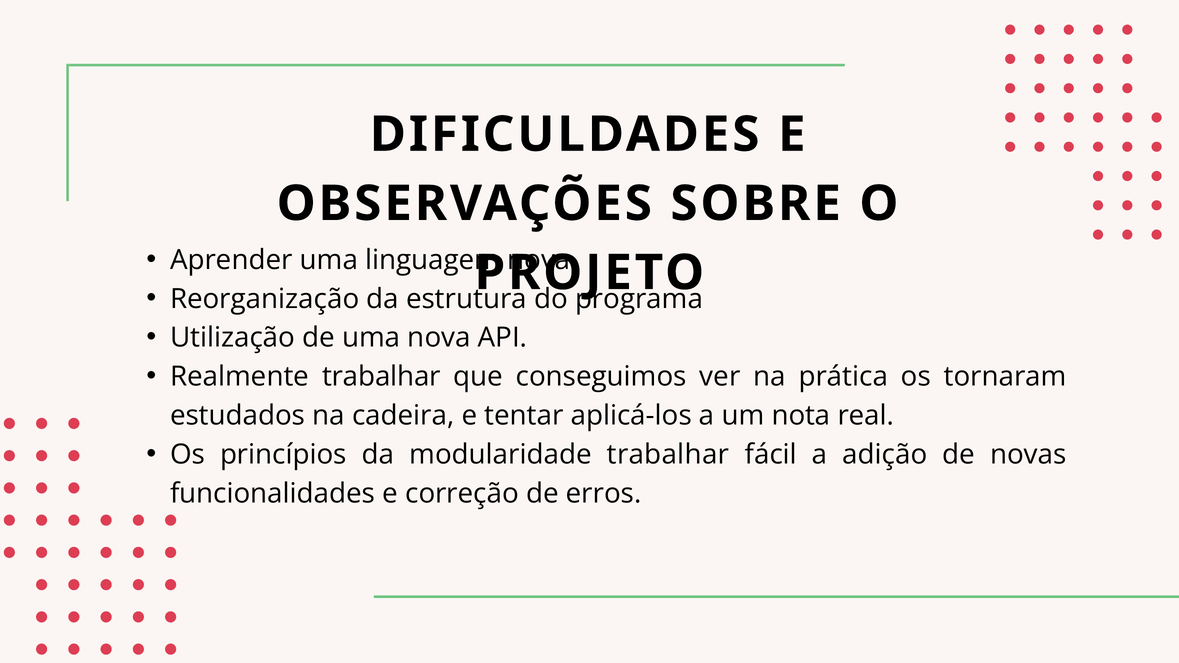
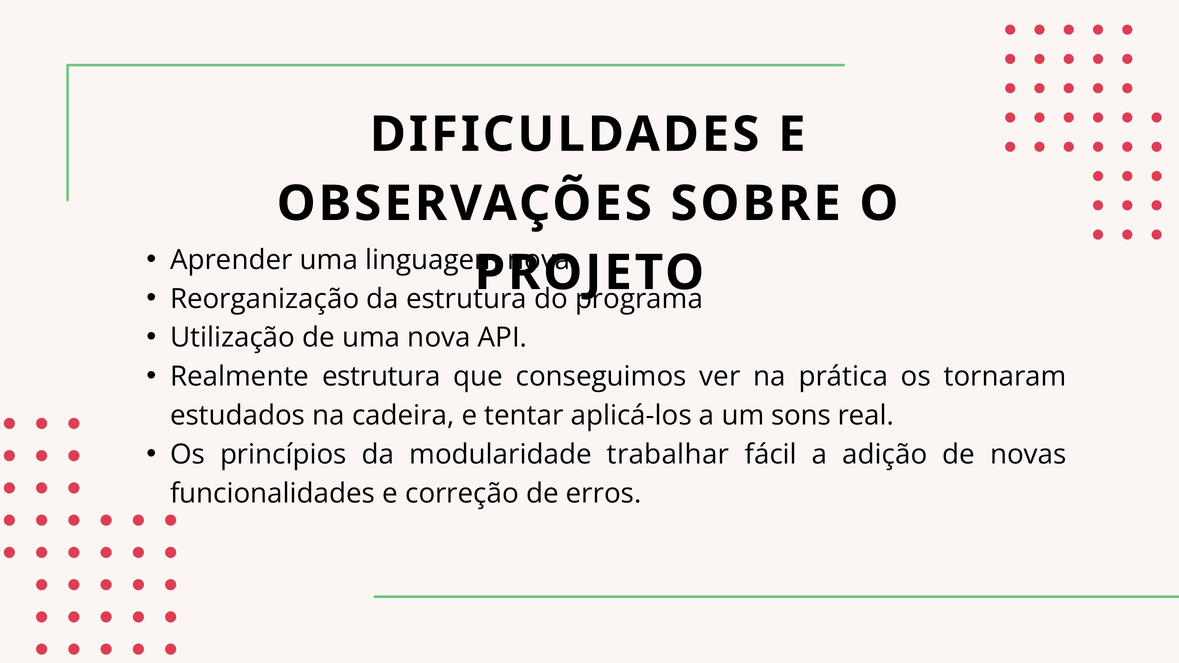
Realmente trabalhar: trabalhar -> estrutura (381, 377)
nota: nota -> sons (801, 416)
